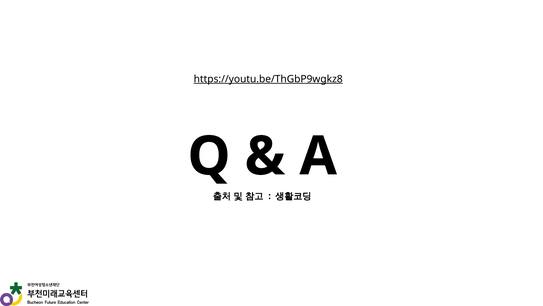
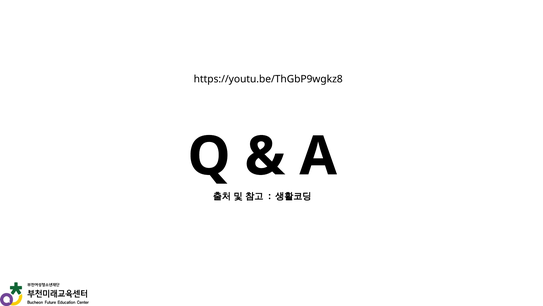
https://youtu.be/ThGbP9wgkz8 underline: present -> none (268, 79)
